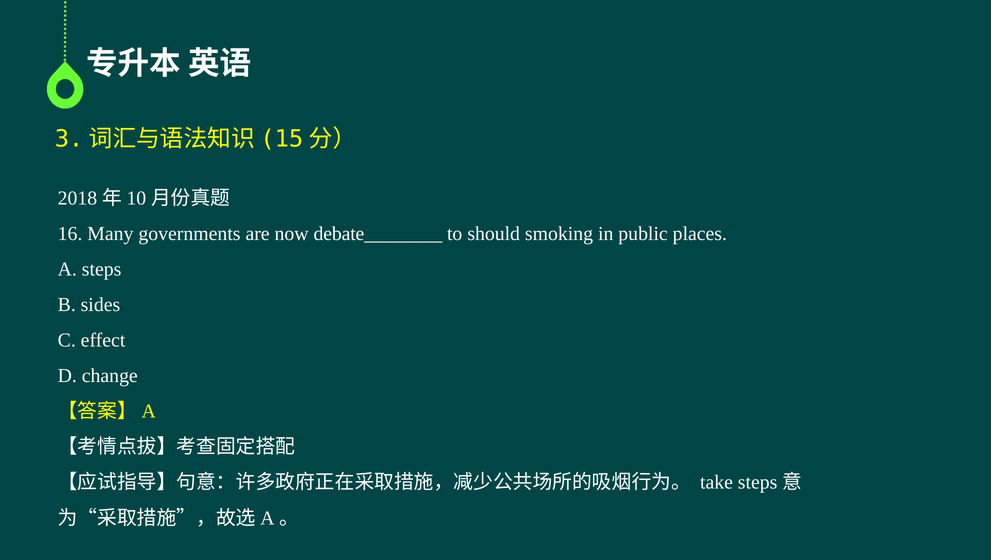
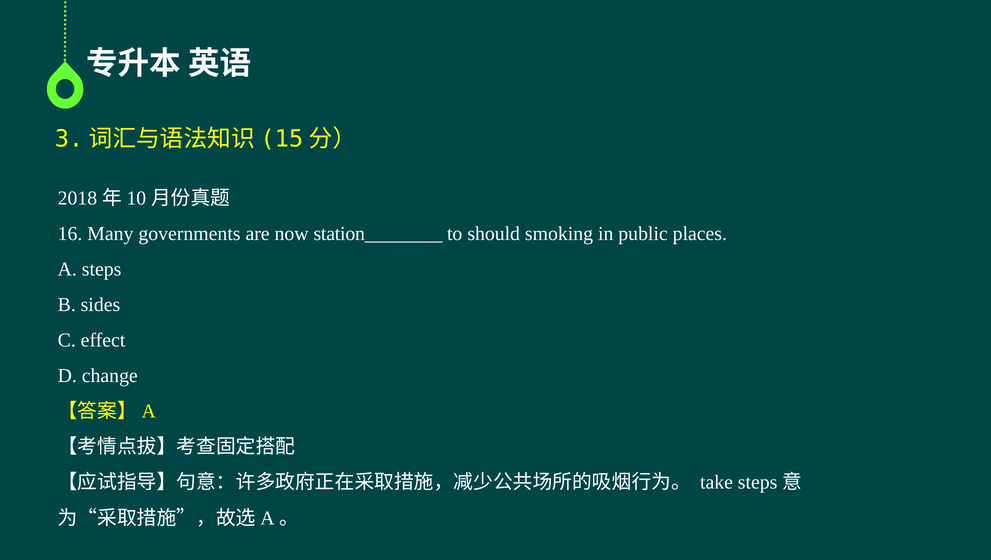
debate________: debate________ -> station________ (378, 233)
